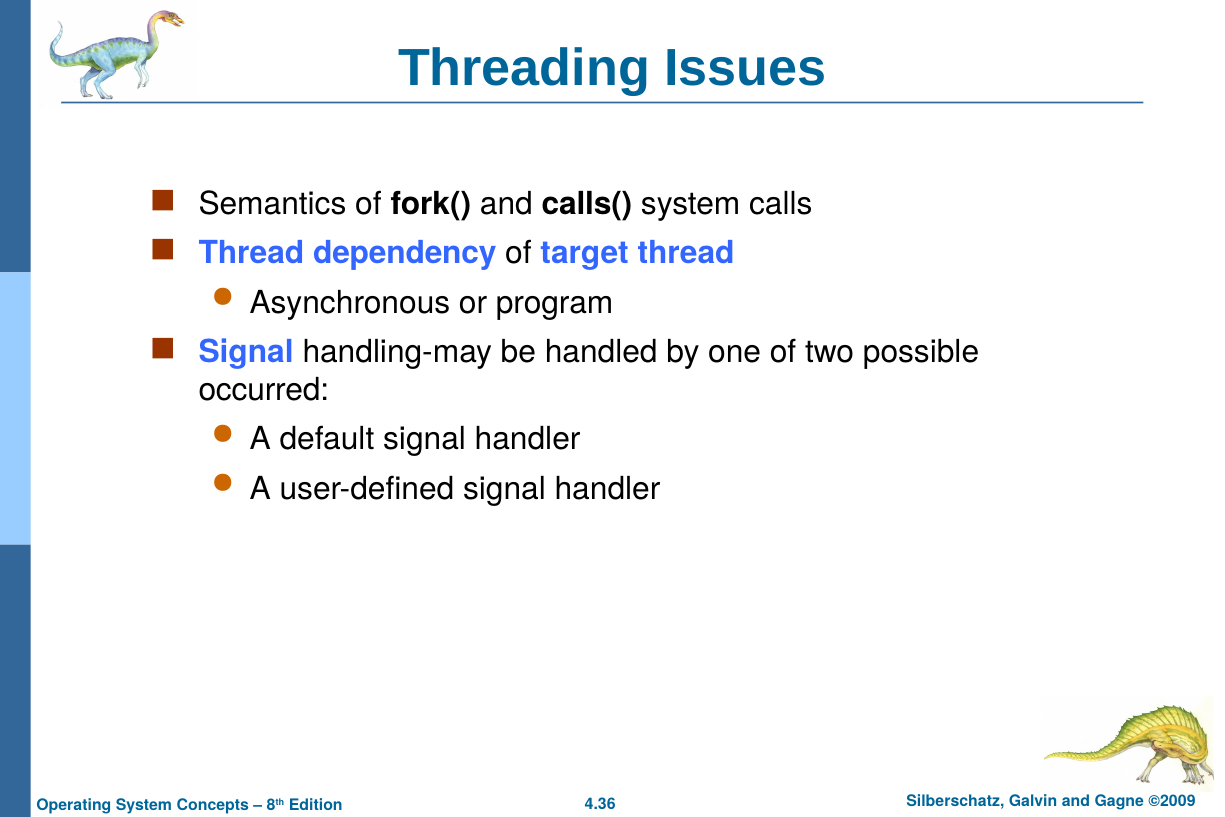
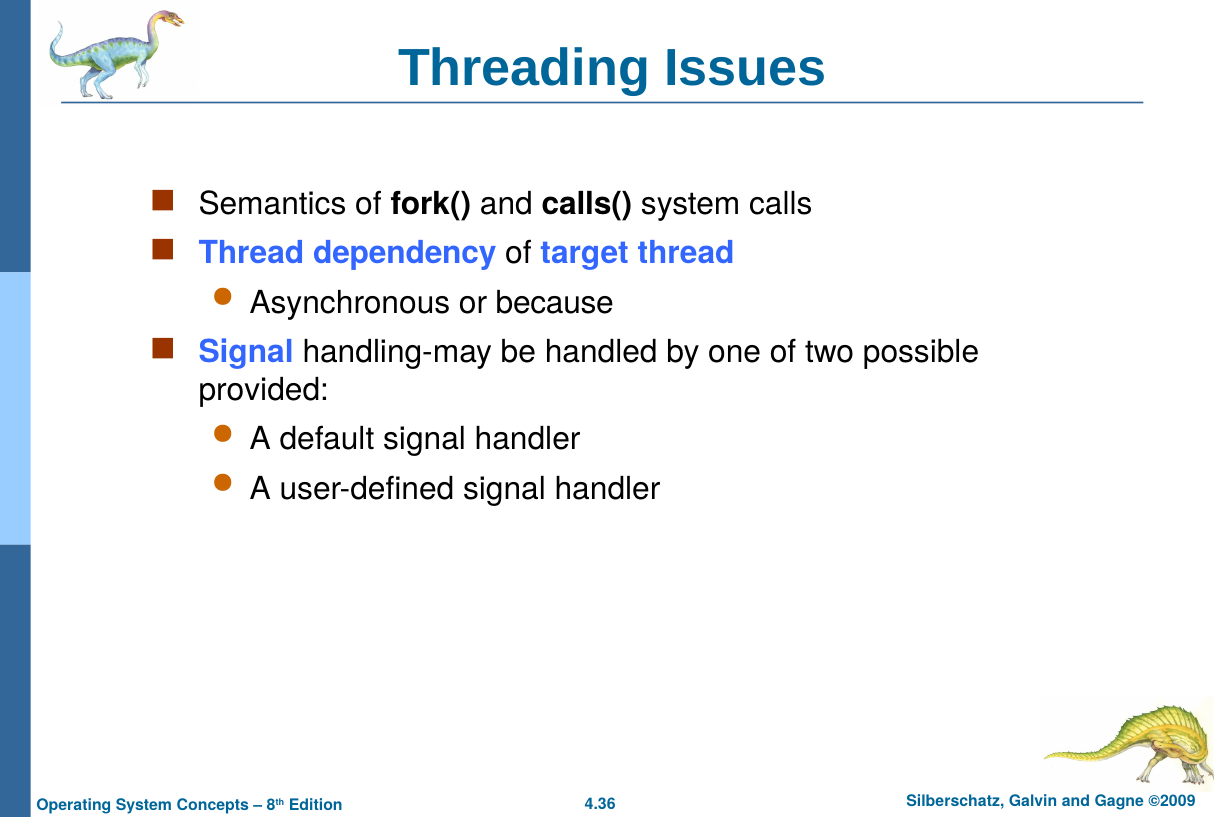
program: program -> because (555, 303)
occurred: occurred -> provided (264, 390)
